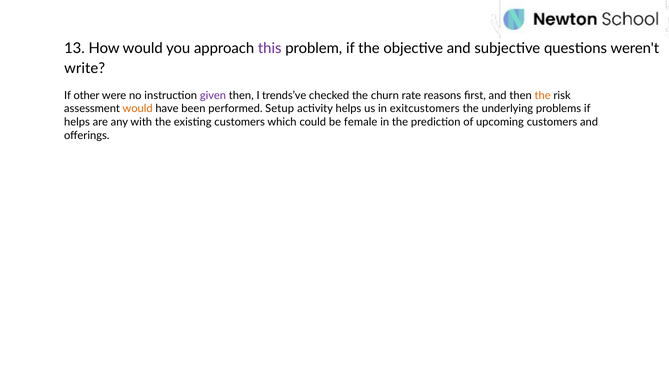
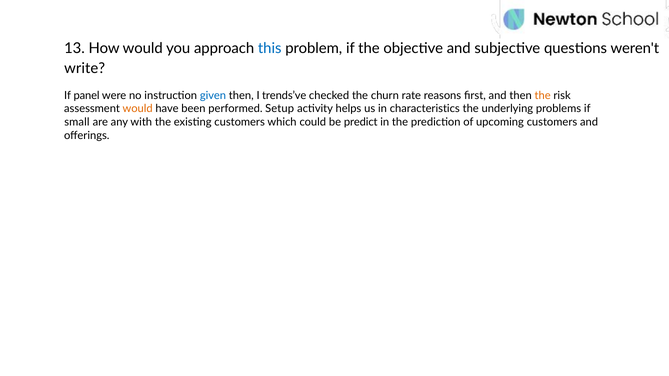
this colour: purple -> blue (270, 48)
other: other -> panel (87, 95)
given colour: purple -> blue (213, 95)
exitcustomers: exitcustomers -> characteristics (425, 109)
helps: helps -> small (77, 122)
female: female -> predict (361, 122)
